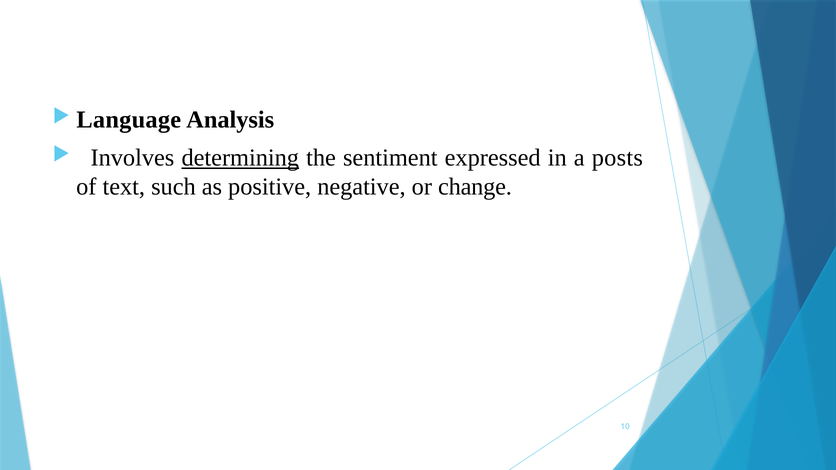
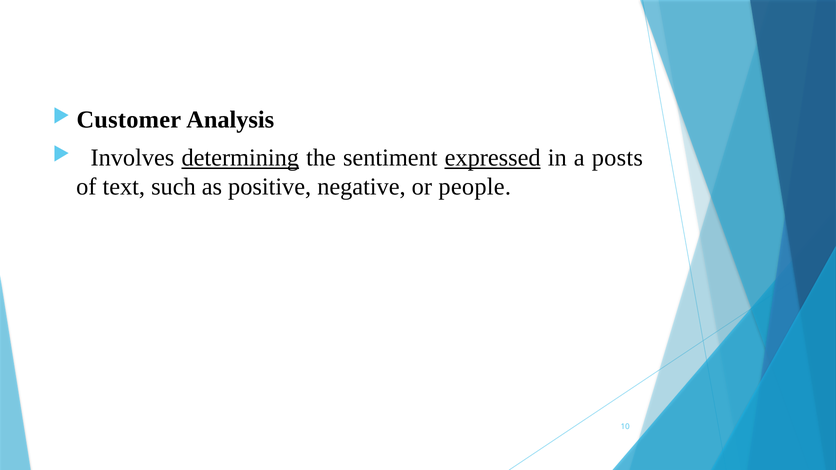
Language: Language -> Customer (129, 120)
expressed underline: none -> present (493, 158)
change: change -> people (475, 187)
